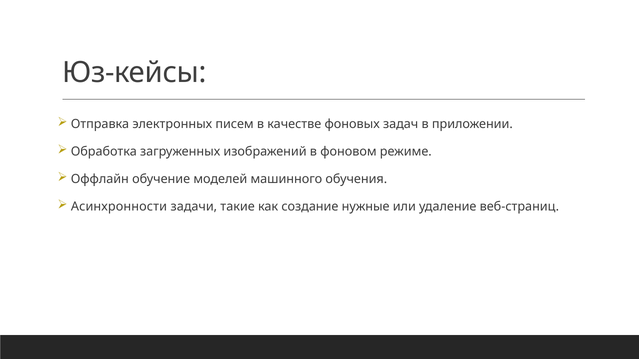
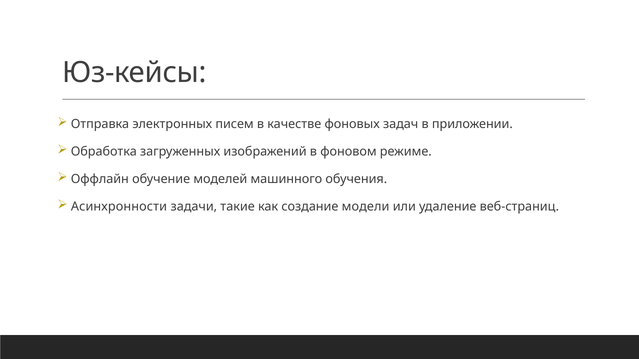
нужные: нужные -> модели (366, 207)
